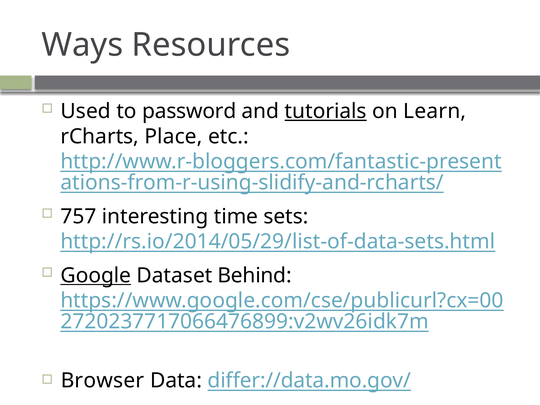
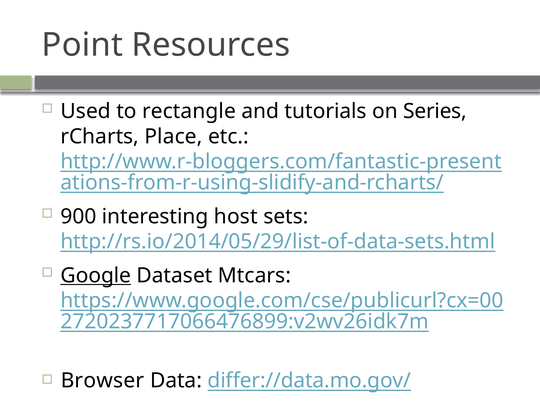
Ways: Ways -> Point (82, 45)
password: password -> rectangle (189, 111)
tutorials underline: present -> none (326, 111)
Learn: Learn -> Series (435, 111)
757: 757 -> 900 (78, 216)
time: time -> host (236, 216)
Behind: Behind -> Mtcars (254, 275)
